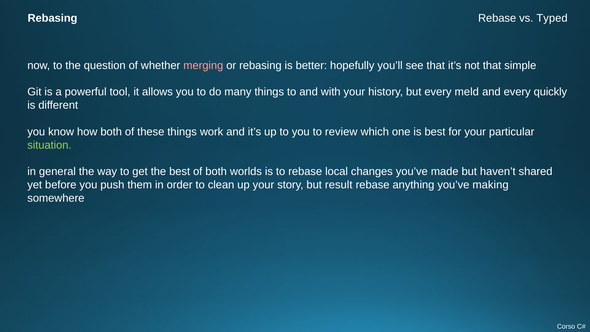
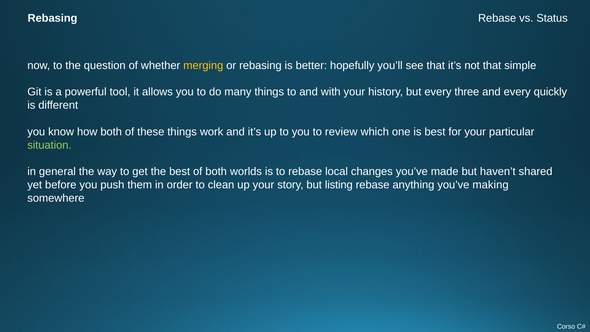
Typed: Typed -> Status (552, 18)
merging colour: pink -> yellow (203, 65)
meld: meld -> three (467, 92)
result: result -> listing (339, 185)
